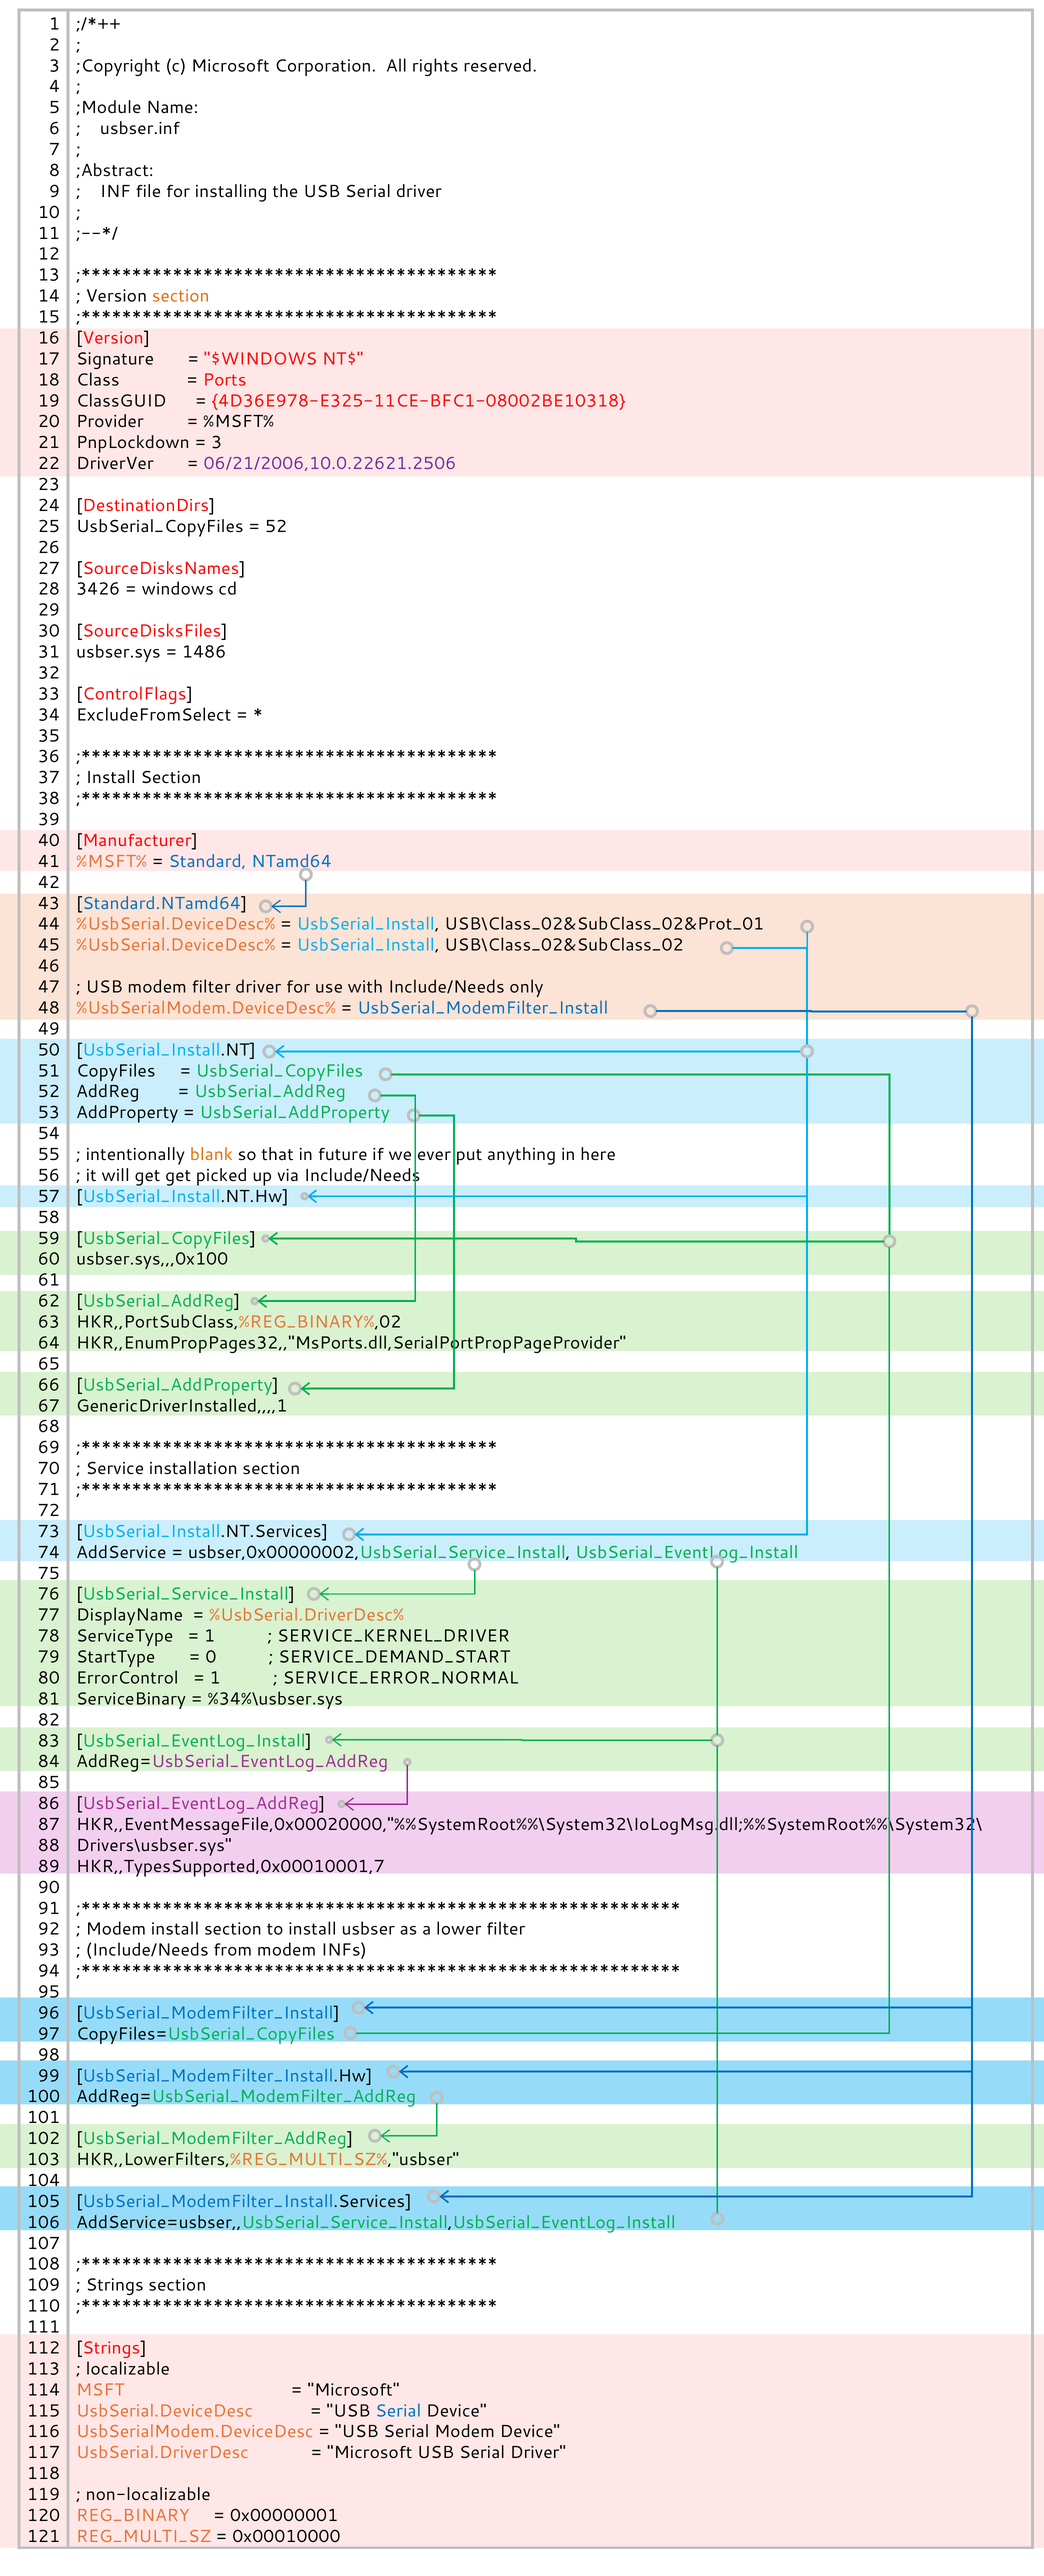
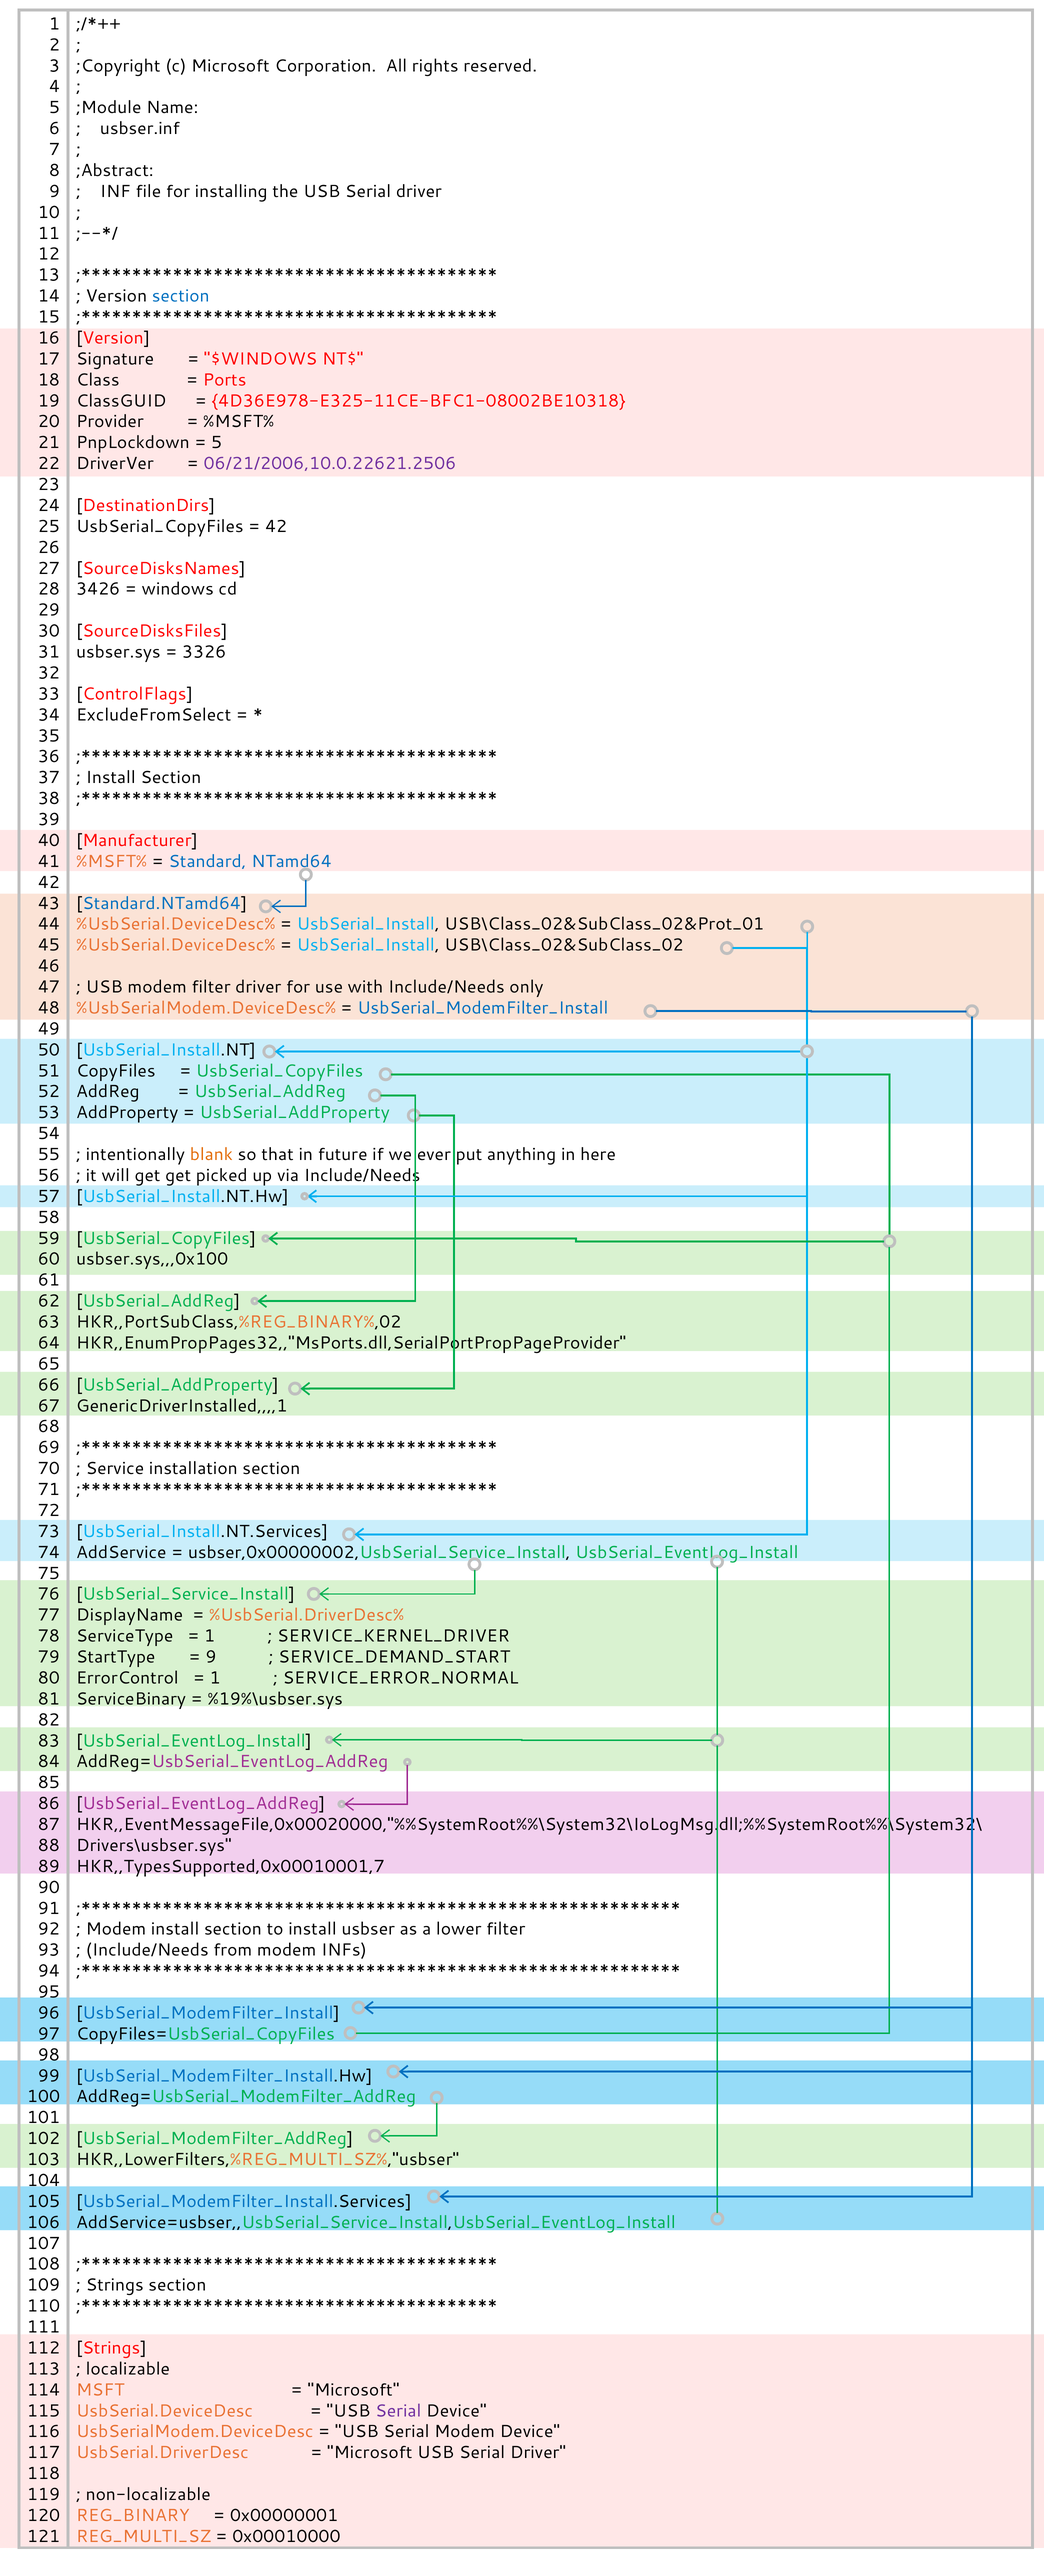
section colour: orange -> blue (181, 296)
3: 3 -> 5 (217, 443)
52: 52 -> 42 (276, 526)
1486: 1486 -> 3326 (204, 652)
0: 0 -> 9 (211, 1657)
%34%\usbser.sys: %34%\usbser.sys -> %19%\usbser.sys (275, 1699)
Serial colour: blue -> purple (398, 2410)
